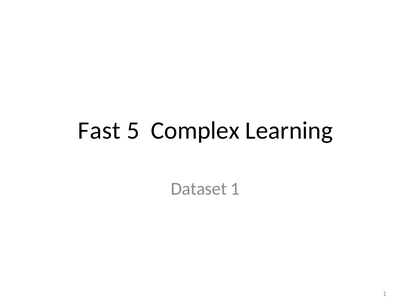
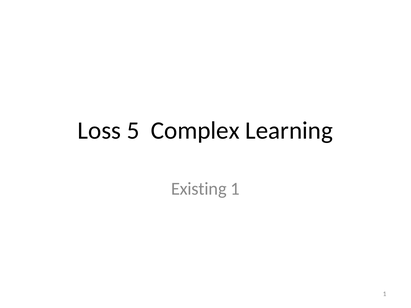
Fast: Fast -> Loss (99, 131)
Dataset: Dataset -> Existing (199, 189)
